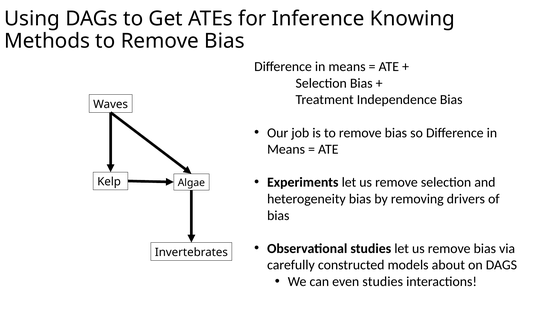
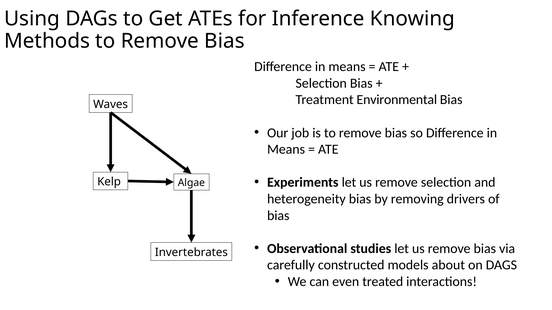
Independence: Independence -> Environmental (397, 100)
even studies: studies -> treated (383, 282)
